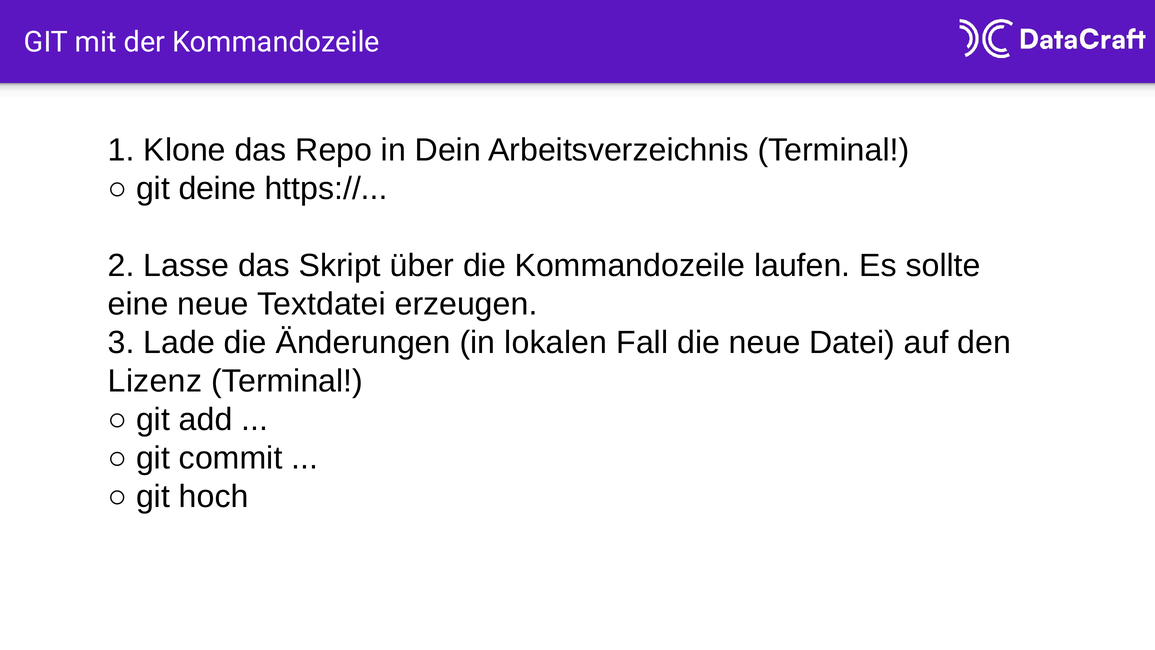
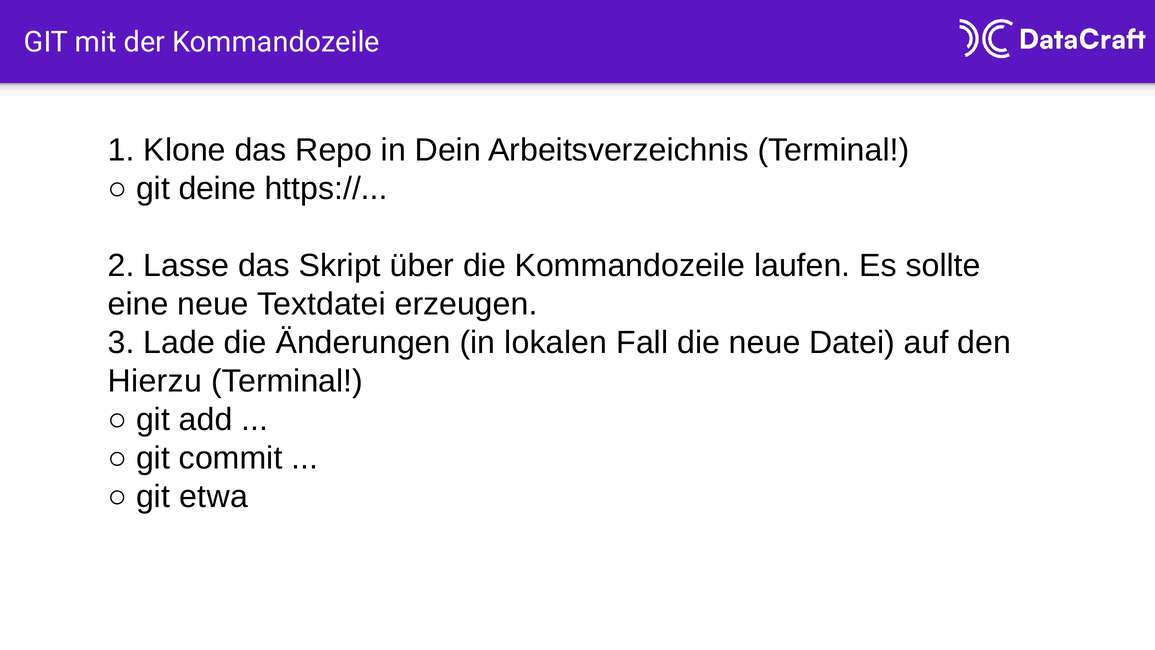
Lizenz: Lizenz -> Hierzu (155, 381)
hoch: hoch -> etwa (214, 497)
